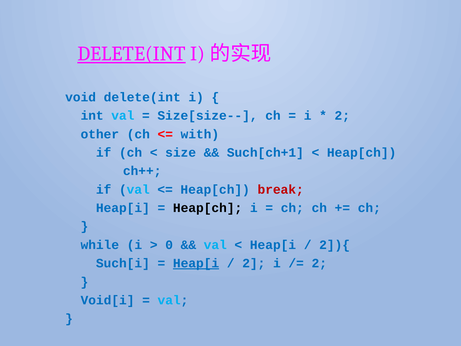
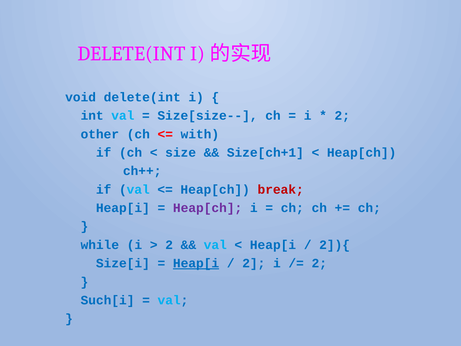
DELETE(INT underline: present -> none (131, 54)
Such[ch+1: Such[ch+1 -> Size[ch+1 (265, 152)
Heap[ch colour: black -> purple (208, 208)
0: 0 -> 2 (169, 245)
Such[i: Such[i -> Size[i (123, 263)
Void[i: Void[i -> Such[i (108, 300)
